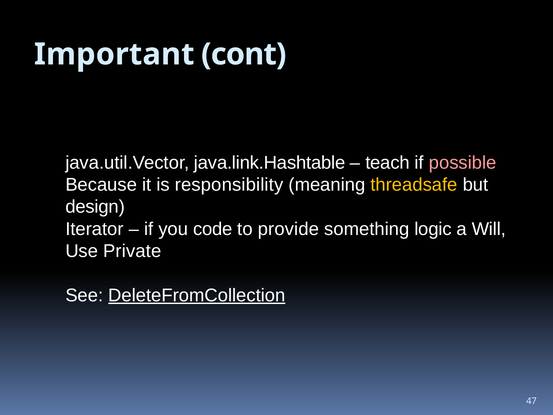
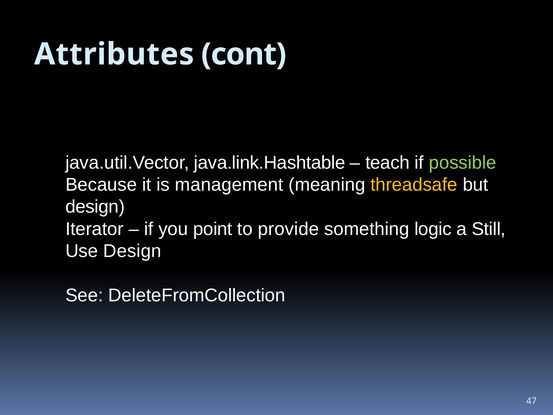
Important: Important -> Attributes (114, 54)
possible colour: pink -> light green (463, 163)
responsibility: responsibility -> management (229, 185)
code: code -> point (213, 229)
Will: Will -> Still (489, 229)
Use Private: Private -> Design (132, 251)
DeleteFromCollection underline: present -> none (197, 295)
